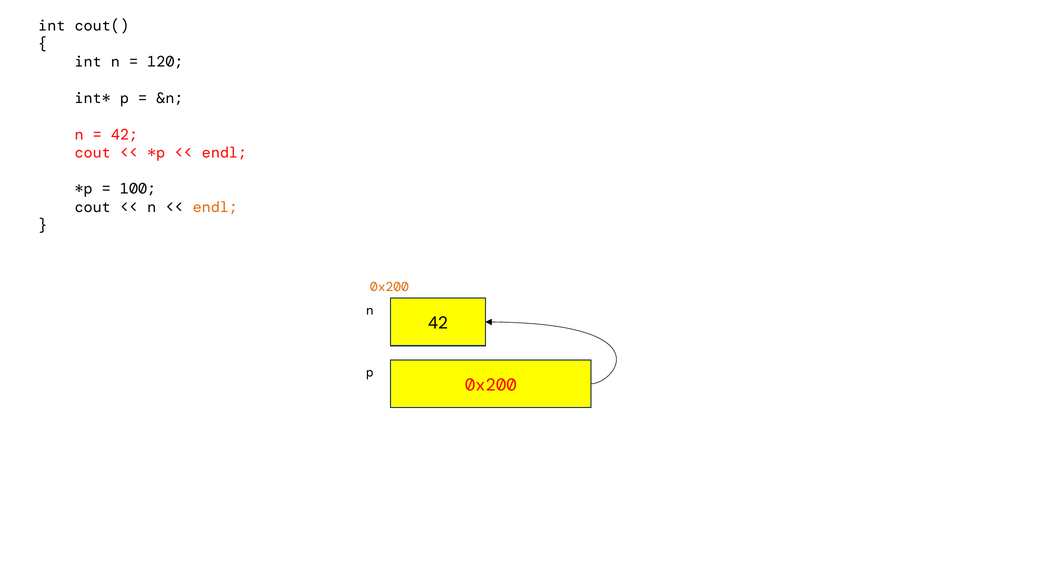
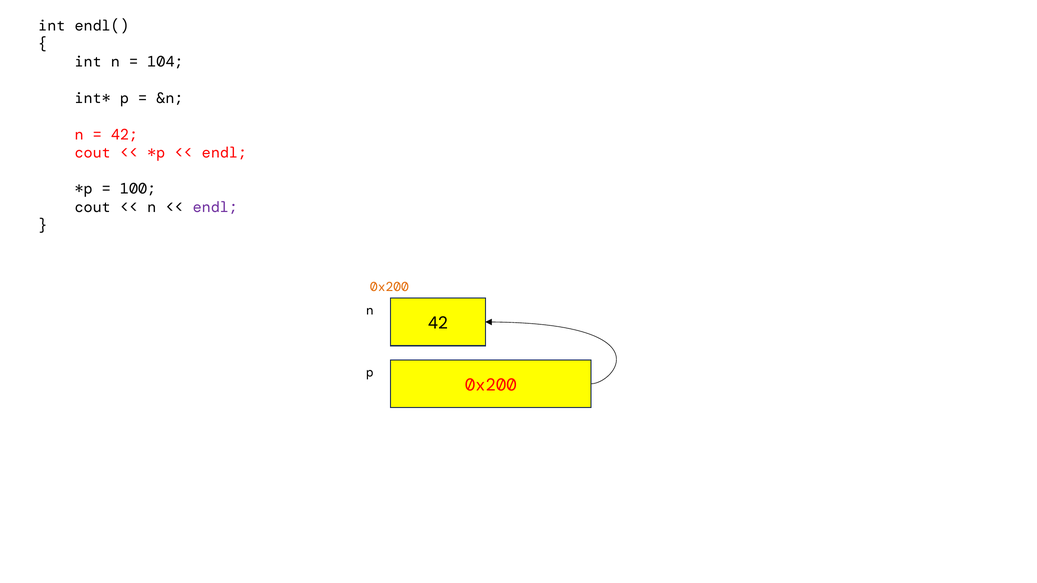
cout(: cout( -> endl( (102, 26)
120: 120 -> 104 (165, 62)
endl colour: orange -> purple (215, 207)
